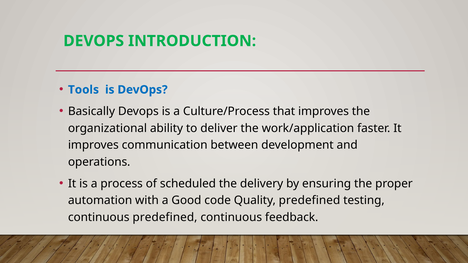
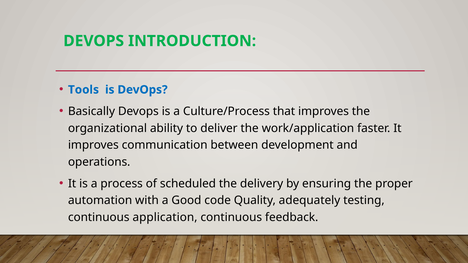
Quality predefined: predefined -> adequately (310, 201)
continuous predefined: predefined -> application (165, 217)
